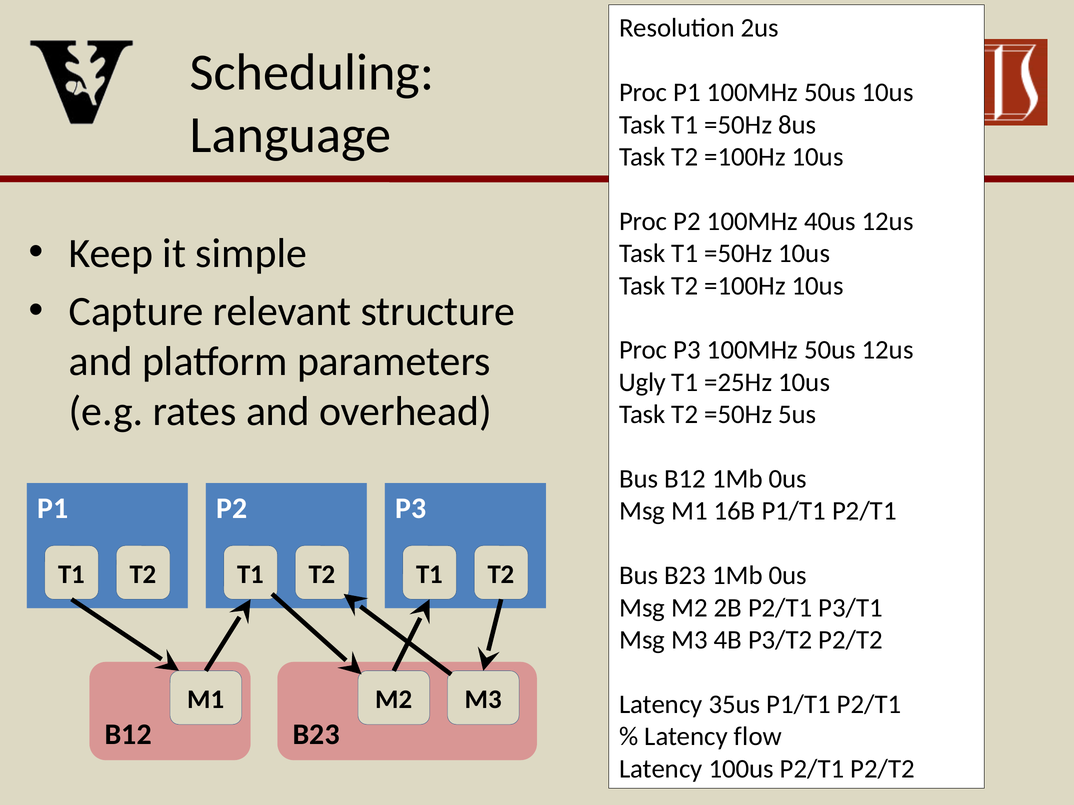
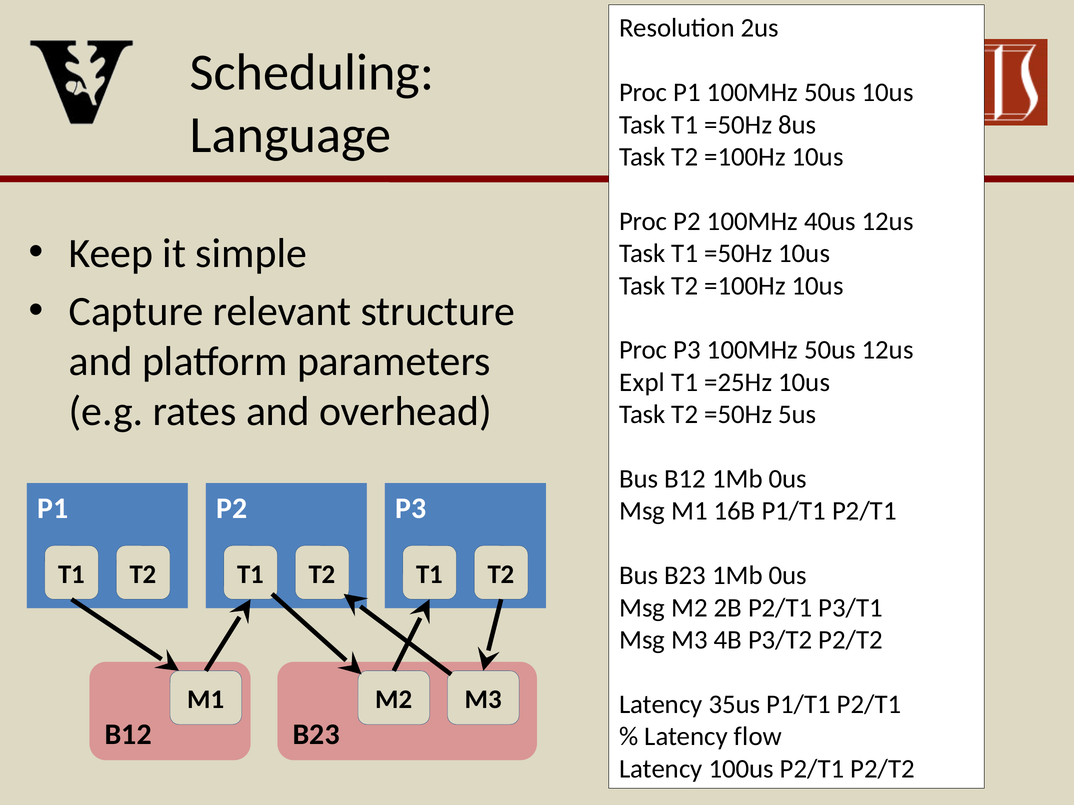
Ugly: Ugly -> Expl (642, 383)
